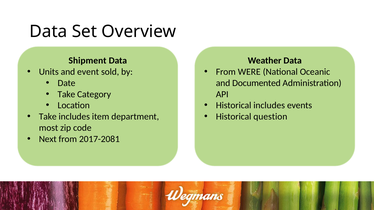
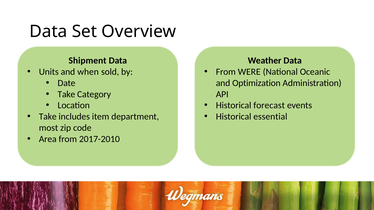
event: event -> when (88, 72)
Documented: Documented -> Optimization (256, 83)
Historical includes: includes -> forecast (269, 106)
question: question -> essential (270, 117)
Next: Next -> Area (48, 139)
2017-2081: 2017-2081 -> 2017-2010 (99, 139)
